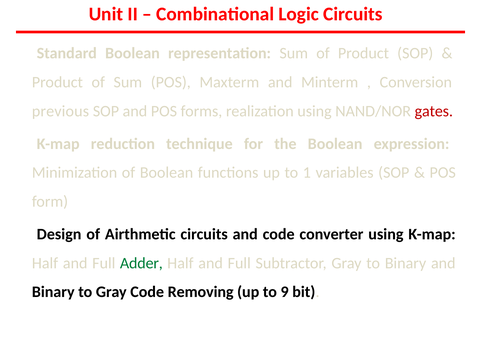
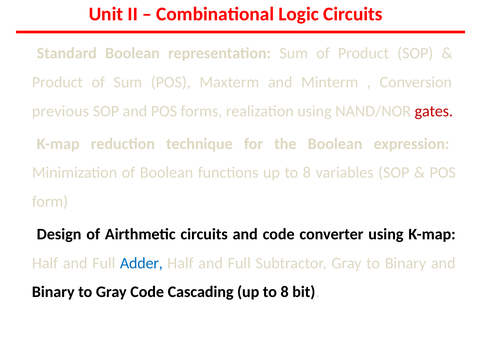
functions up to 1: 1 -> 8 (307, 173)
Adder colour: green -> blue (141, 263)
Removing: Removing -> Cascading (201, 292)
9: 9 -> 8 (285, 292)
